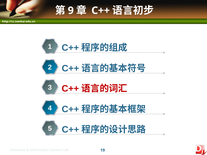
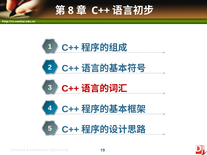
9: 9 -> 8 (71, 11)
